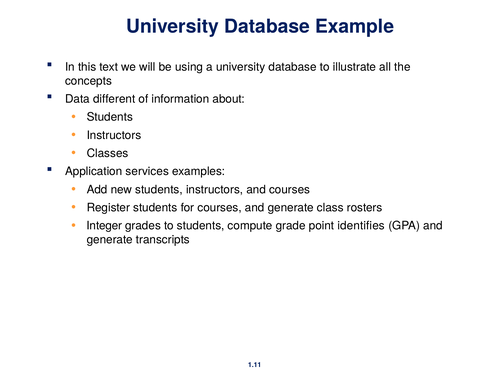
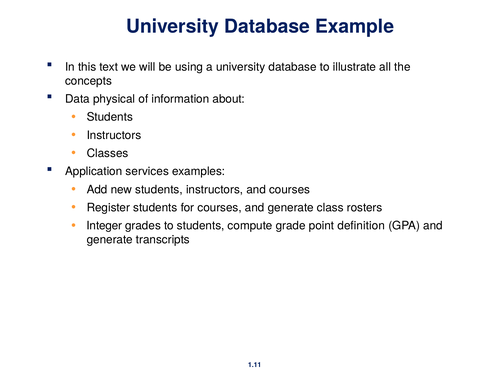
different: different -> physical (114, 99)
identifies: identifies -> definition (361, 226)
